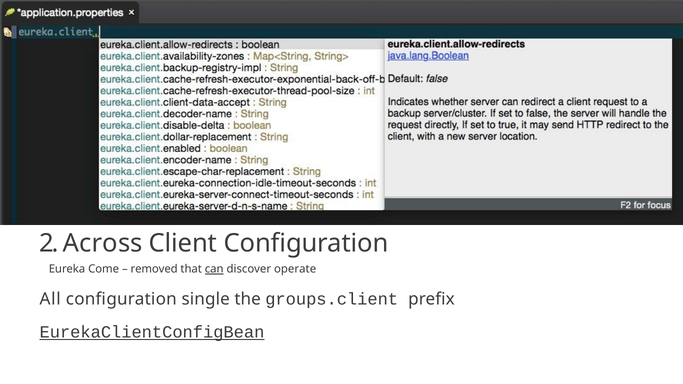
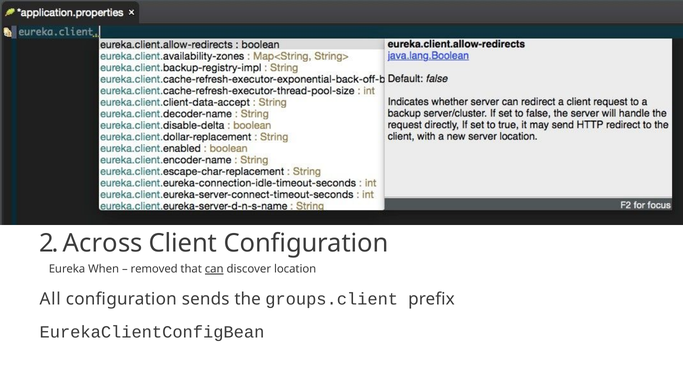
Come: Come -> When (104, 269)
operate: operate -> location (295, 269)
single: single -> sends (206, 299)
EurekaClientConfigBean underline: present -> none (152, 332)
